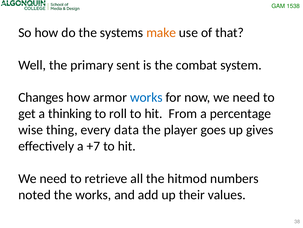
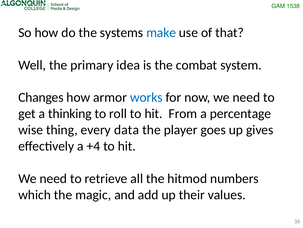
make colour: orange -> blue (161, 33)
sent: sent -> idea (128, 65)
+7: +7 -> +4 (93, 146)
noted: noted -> which (35, 194)
the works: works -> magic (93, 194)
